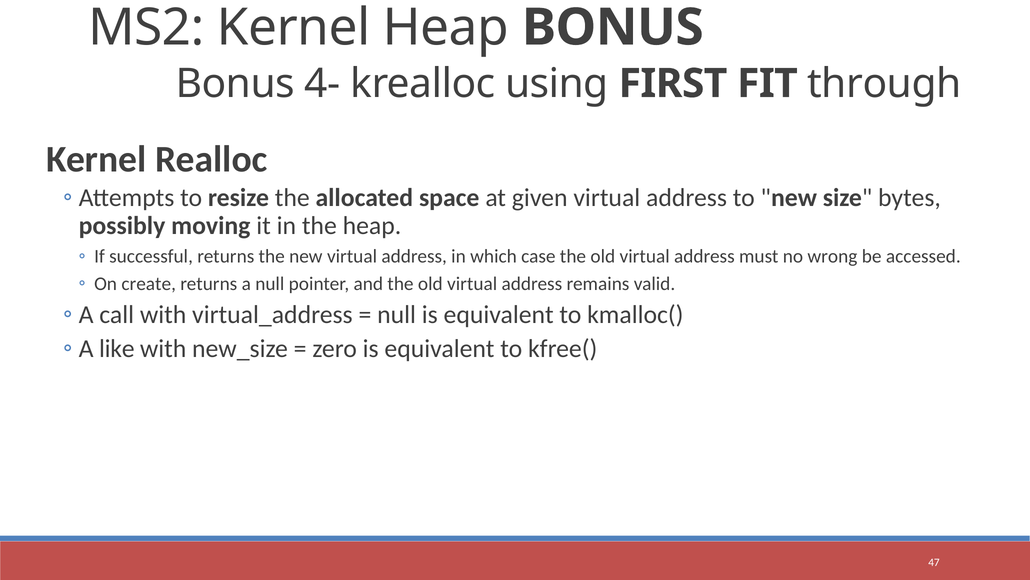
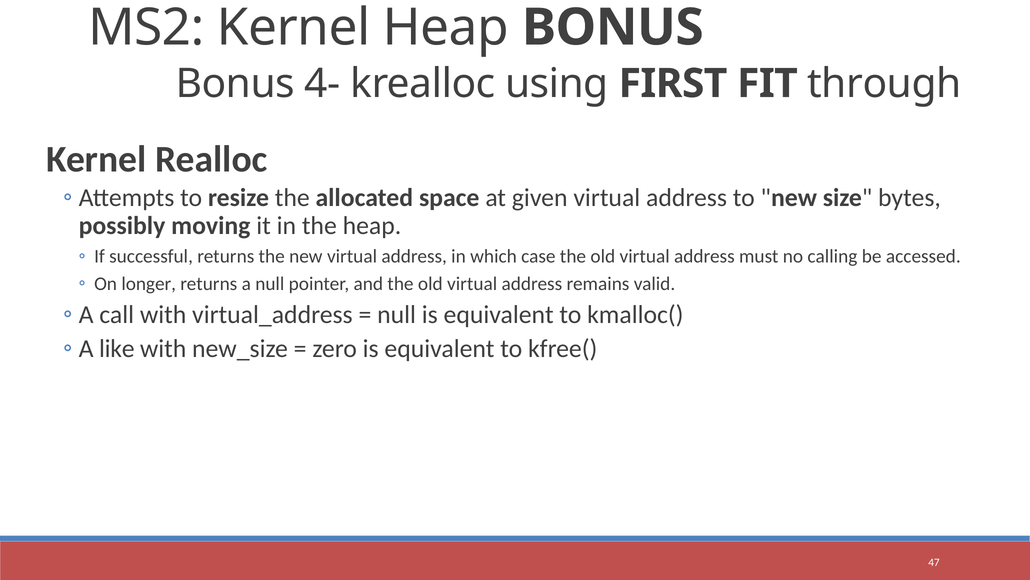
wrong: wrong -> calling (832, 256)
create: create -> longer (149, 284)
